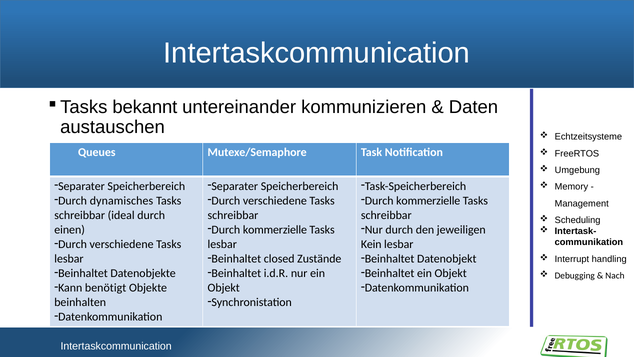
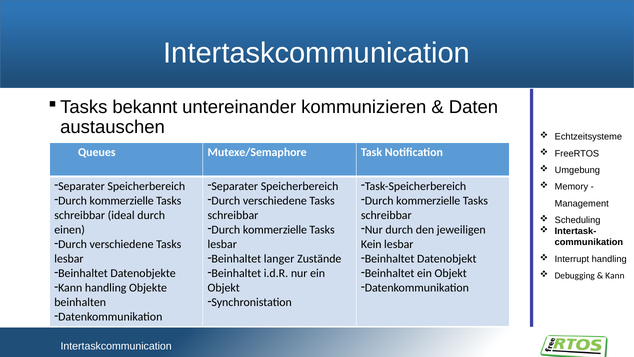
dynamisches: dynamisches -> kommerzielle (122, 201)
closed: closed -> langer (279, 259)
Nach: Nach -> Kann (615, 275)
Kann benötigt: benötigt -> handling (106, 288)
